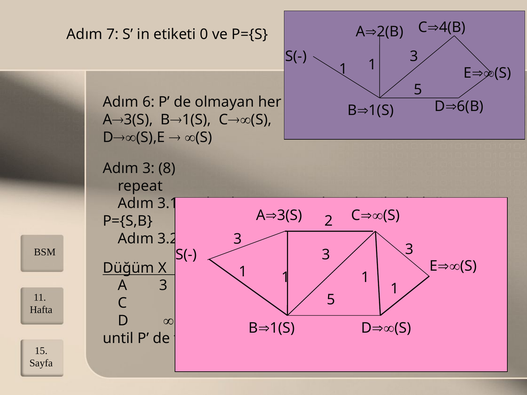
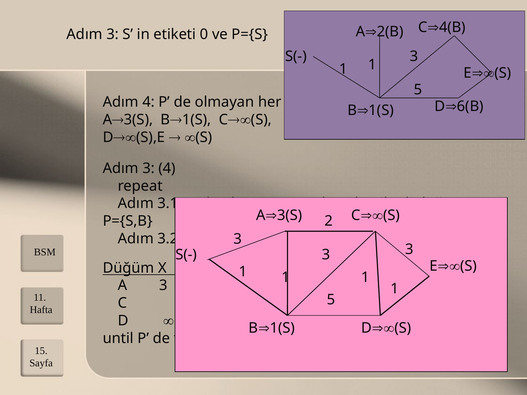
7: 7 -> 3 (112, 34)
Adım 6: 6 -> 4 (149, 102)
3 8: 8 -> 4 (167, 168)
